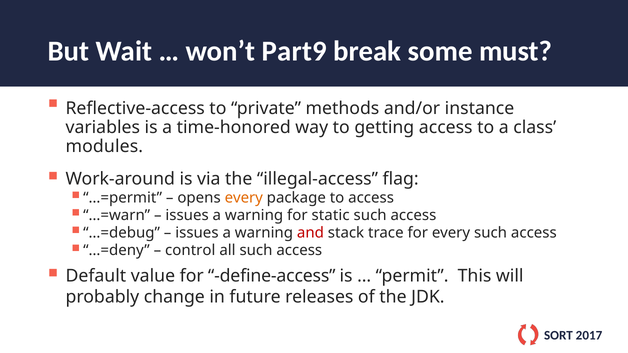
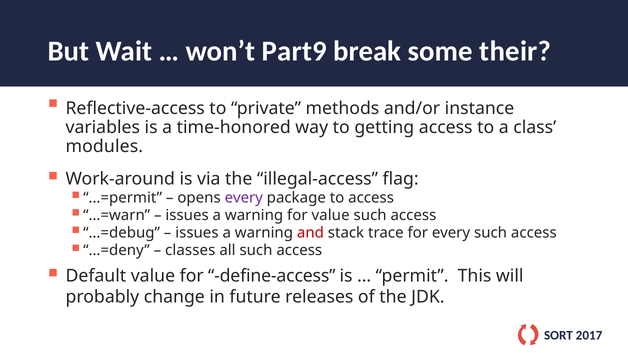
must: must -> their (515, 51)
every colour: orange -> purple (244, 198)
for static: static -> value (331, 216)
control: control -> classes (190, 251)
